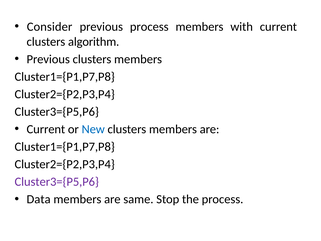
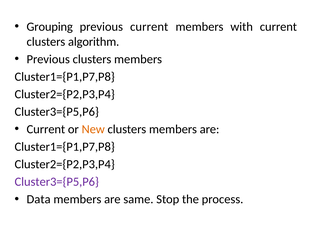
Consider: Consider -> Grouping (50, 27)
previous process: process -> current (149, 27)
New colour: blue -> orange (93, 129)
